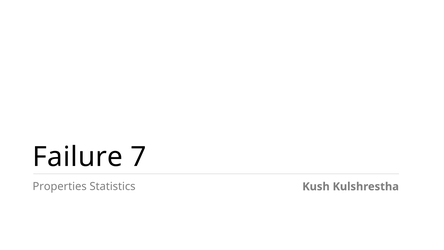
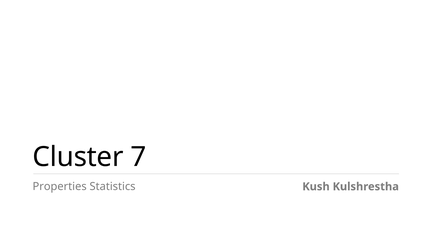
Failure: Failure -> Cluster (78, 157)
